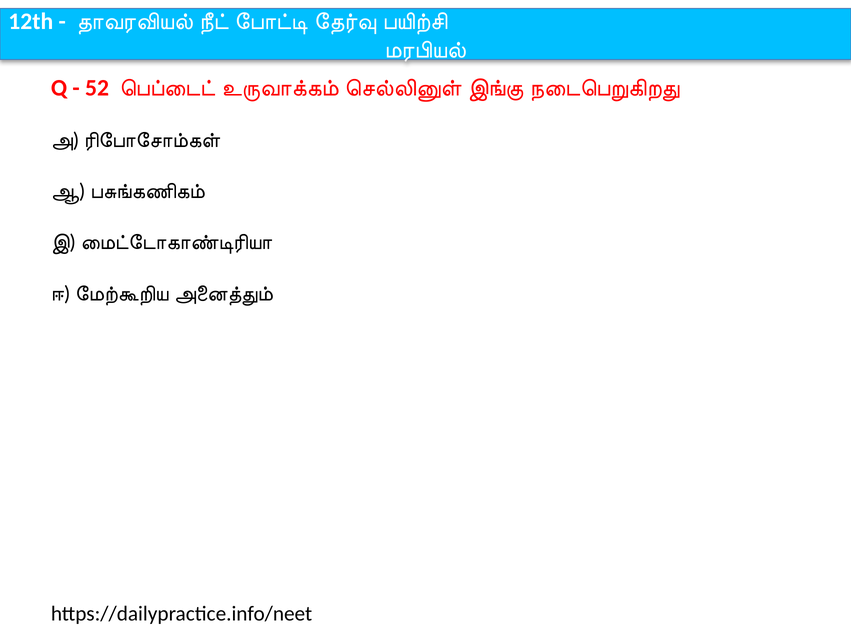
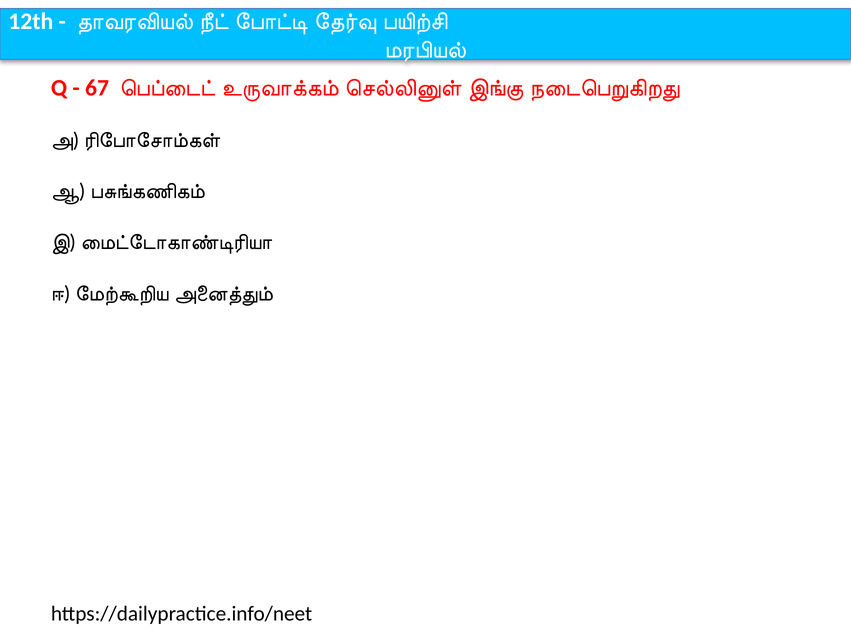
52: 52 -> 67 (97, 88)
